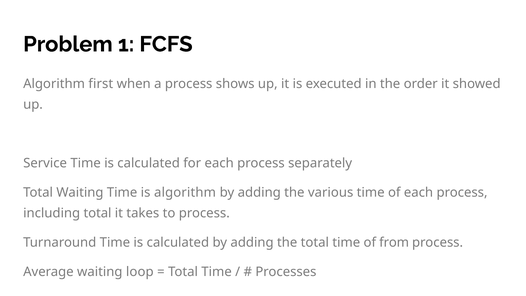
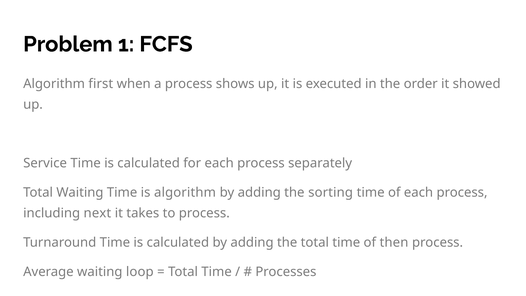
various: various -> sorting (331, 192)
including total: total -> next (97, 213)
from: from -> then (394, 242)
